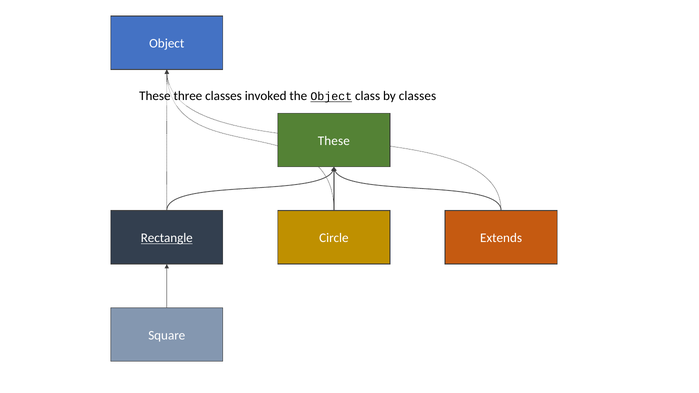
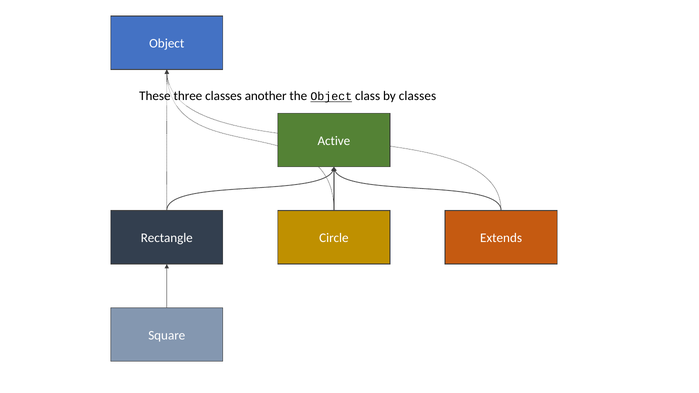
invoked: invoked -> another (266, 96)
These: These -> Active (334, 141)
Rectangle underline: present -> none (167, 238)
